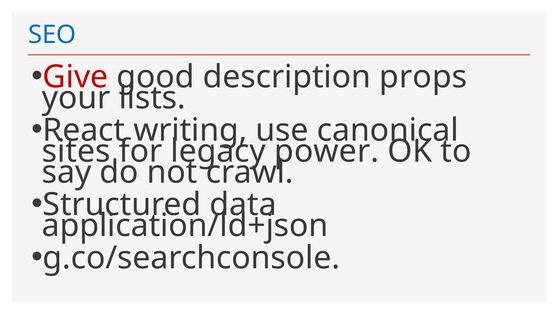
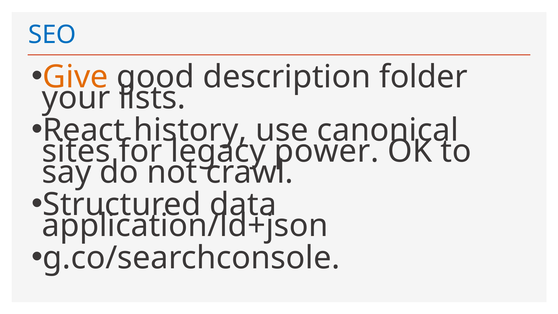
Give colour: red -> orange (75, 77)
props: props -> folder (423, 77)
writing: writing -> history (190, 130)
